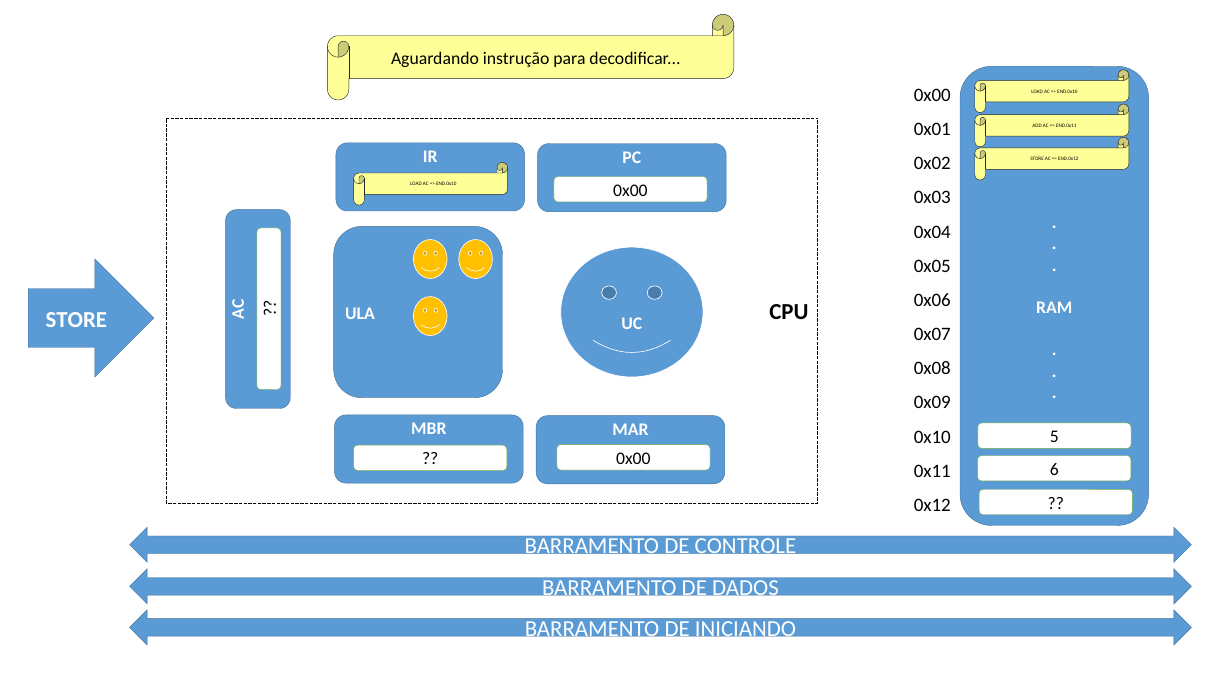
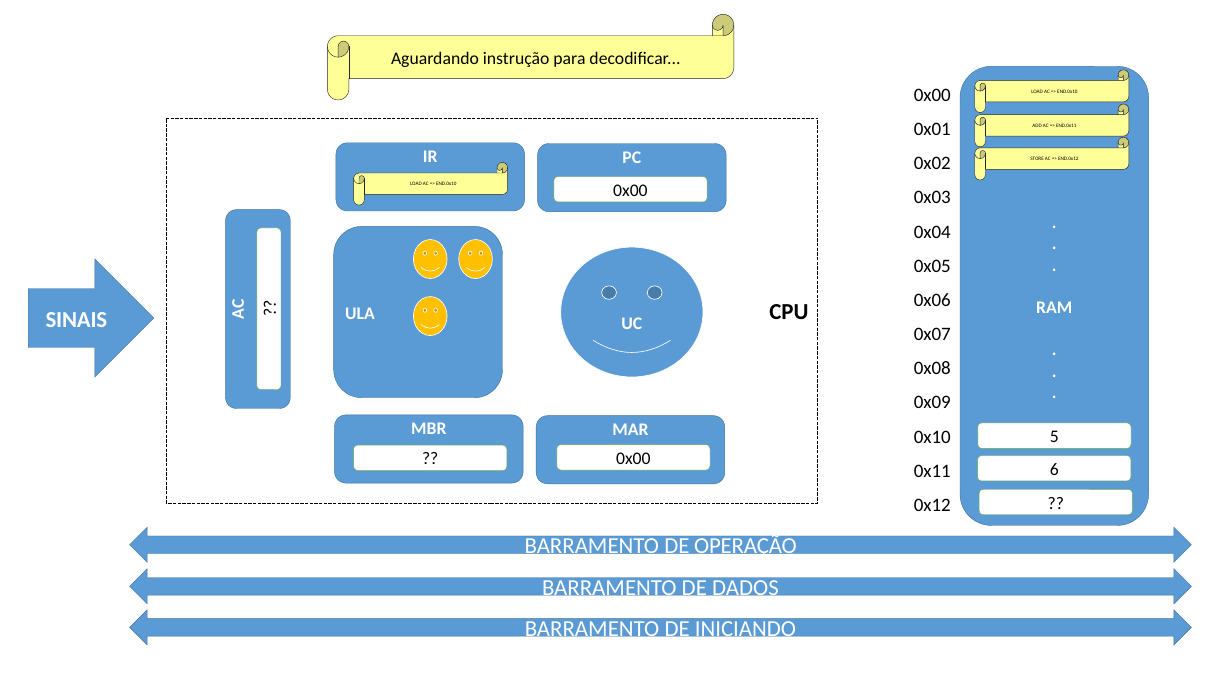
STORE: STORE -> SINAIS (76, 320)
CONTROLE: CONTROLE -> OPERAÇÃO (746, 546)
